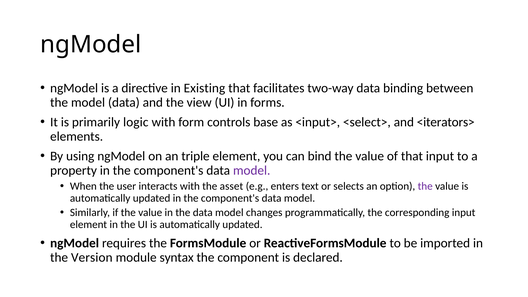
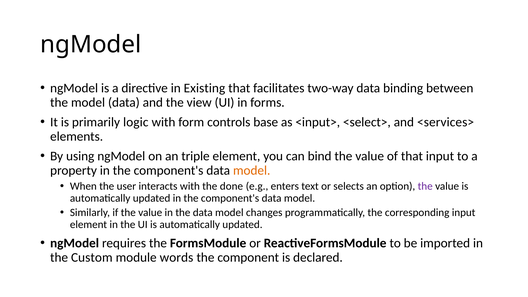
<iterators>: <iterators> -> <services> (446, 122)
model colour: purple -> orange (252, 170)
asset: asset -> done (231, 186)
Version: Version -> Custom (92, 257)
syntax: syntax -> words (177, 257)
